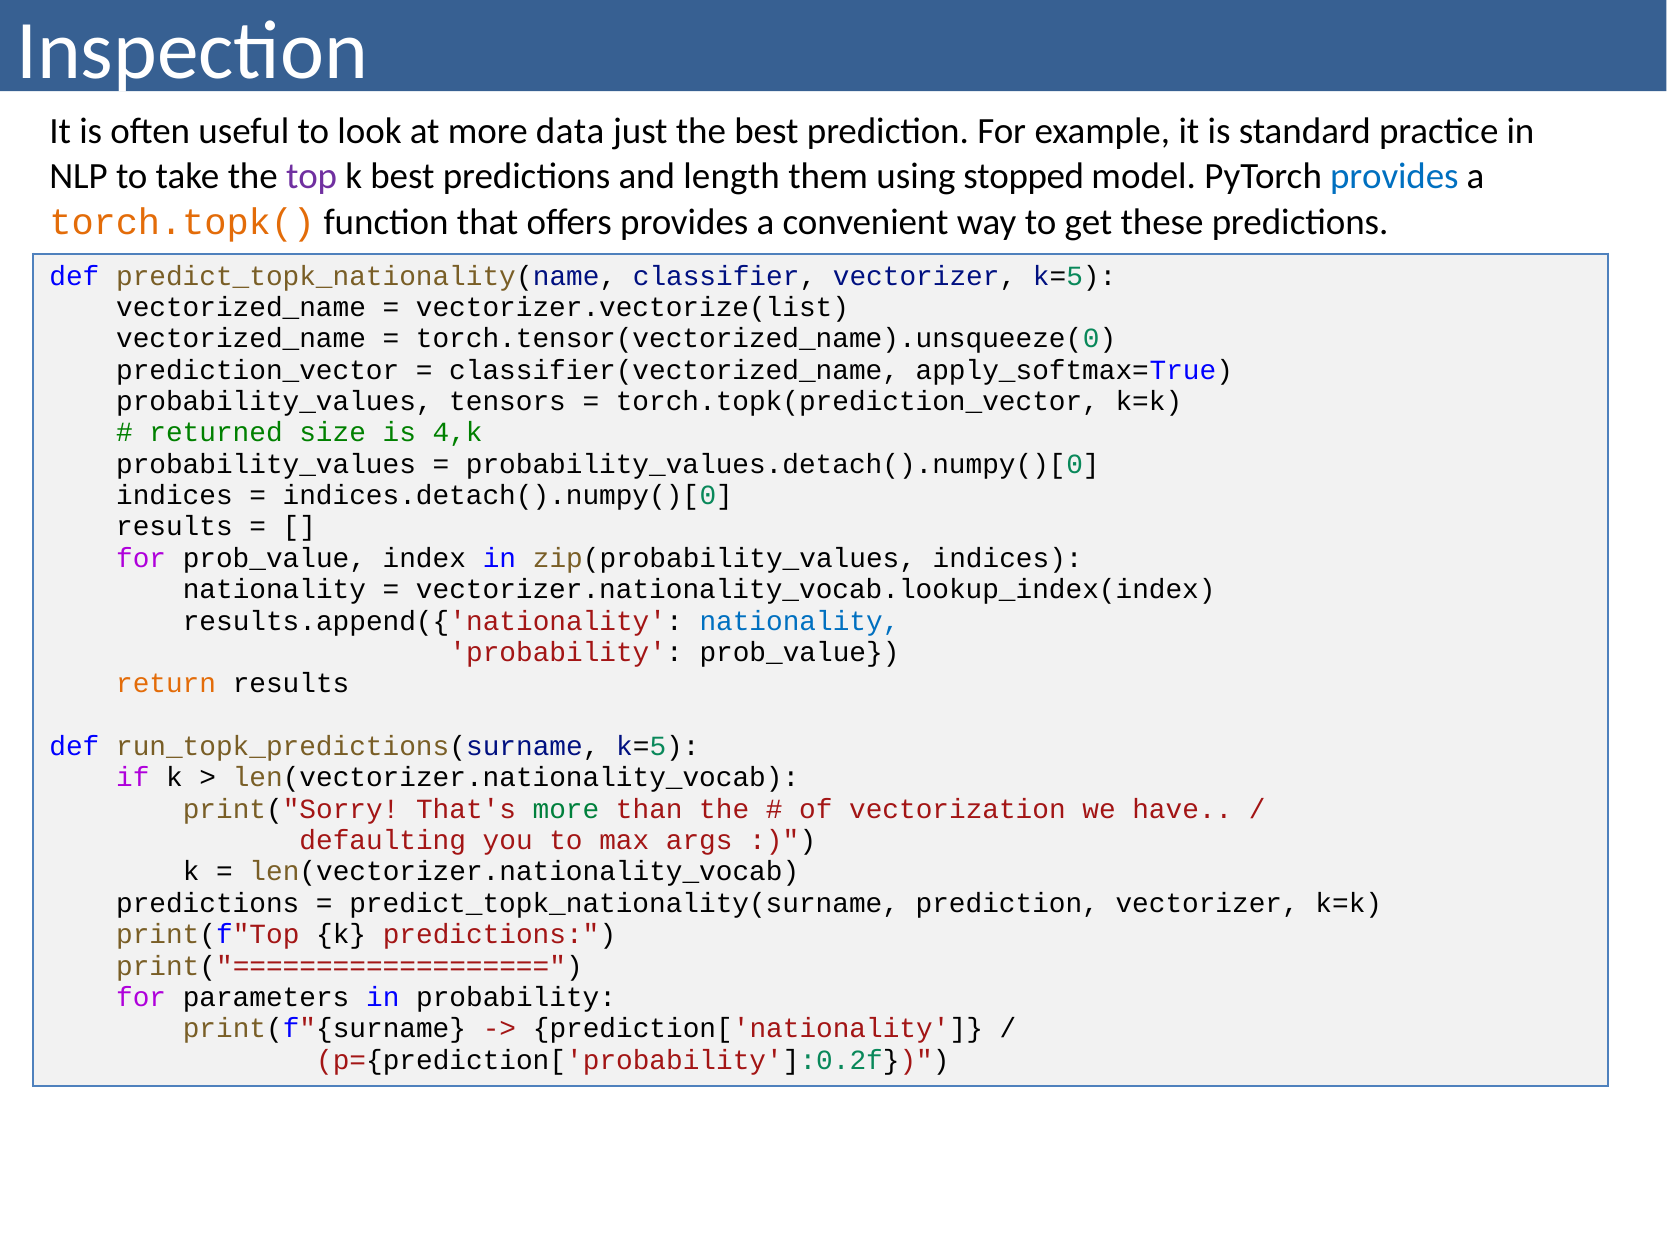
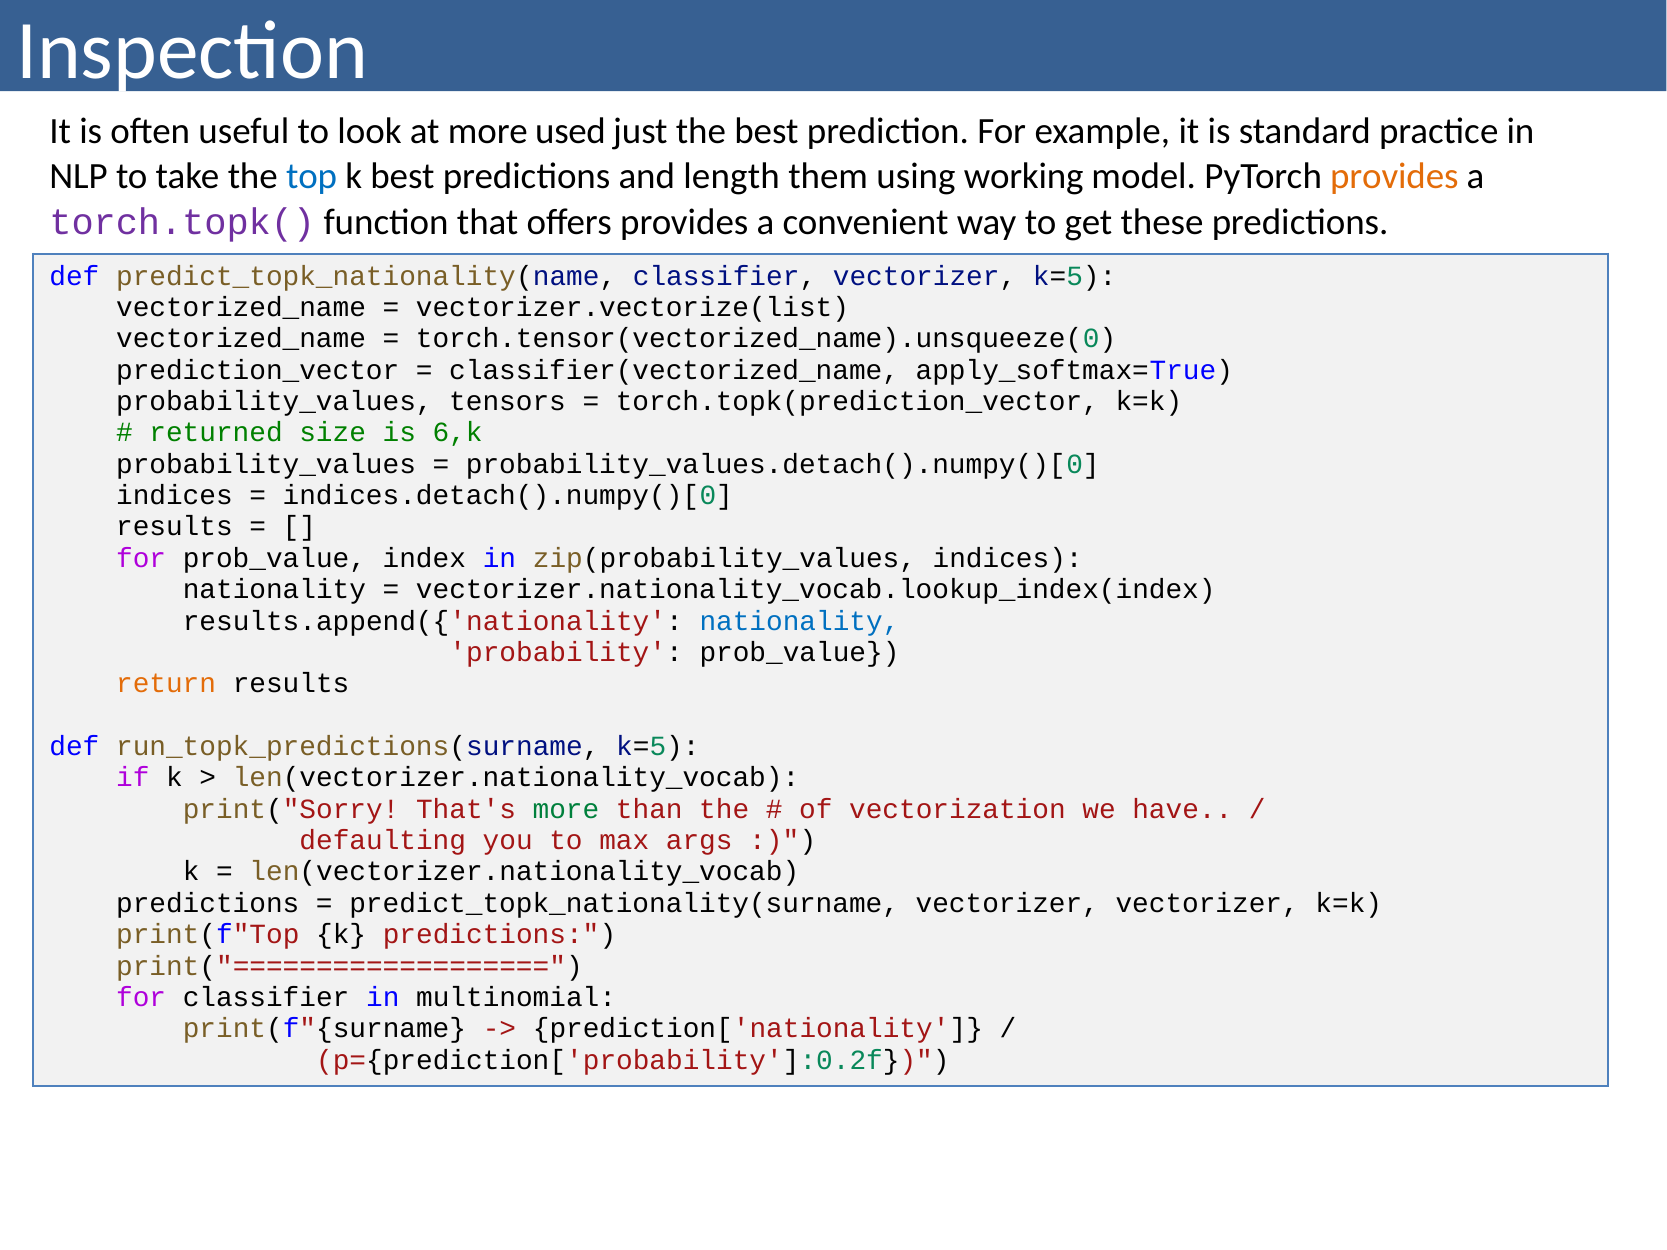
data: data -> used (571, 131)
top colour: purple -> blue (312, 177)
stopped: stopped -> working (1024, 177)
provides colour: blue -> orange (1394, 177)
torch.topk( colour: orange -> purple (182, 222)
4,k: 4,k -> 6,k (458, 433)
prediction: prediction -> vectorizer (1007, 903)
for parameters: parameters -> classifier (266, 997)
in probability: probability -> multinomial (516, 997)
